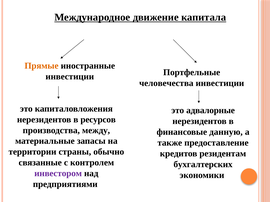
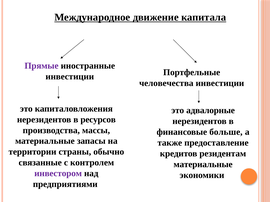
Прямые colour: orange -> purple (42, 66)
между: между -> массы (96, 131)
данную: данную -> больше (226, 132)
бухгалтерских: бухгалтерских -> материальные (203, 165)
